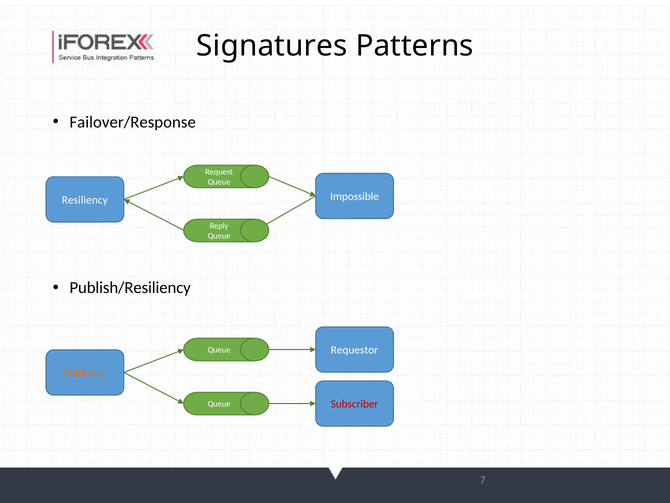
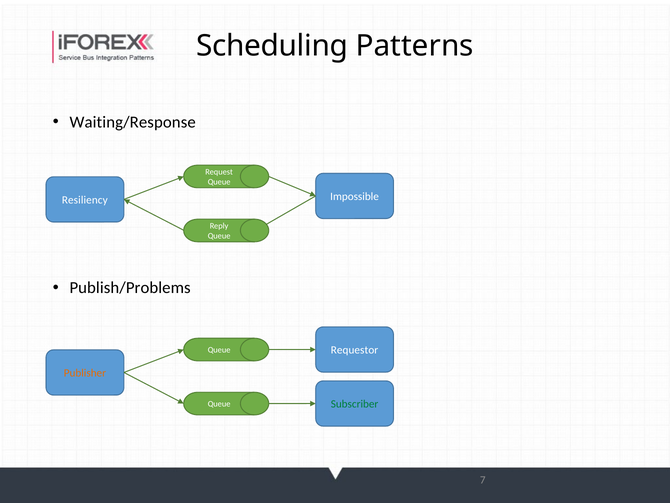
Signatures: Signatures -> Scheduling (272, 46)
Failover/Response: Failover/Response -> Waiting/Response (133, 122)
Publish/Resiliency: Publish/Resiliency -> Publish/Problems (130, 287)
Subscriber colour: red -> green (355, 404)
